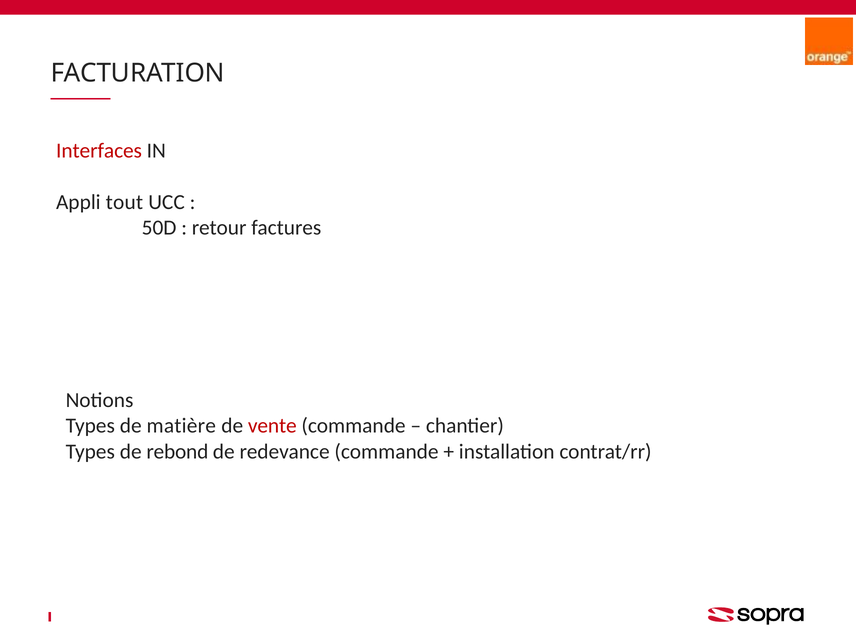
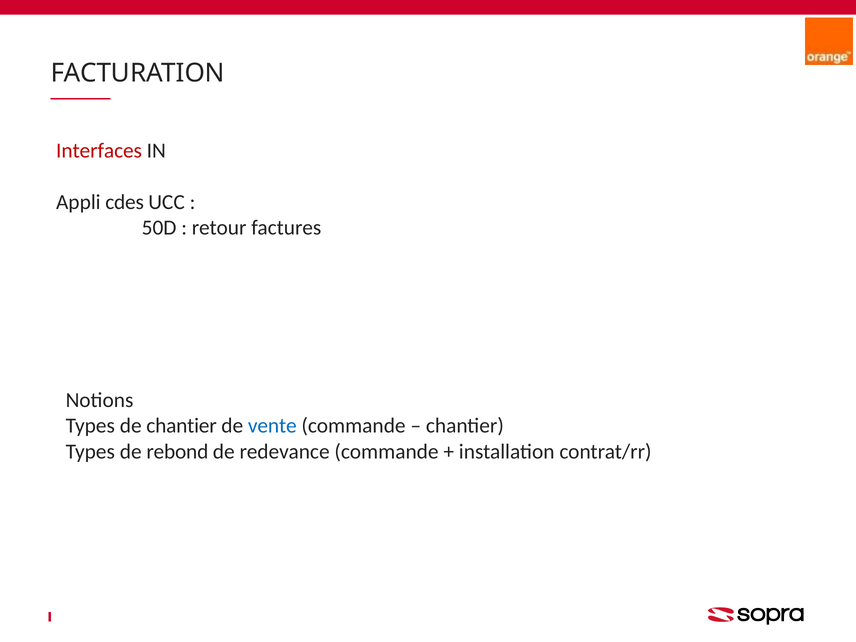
tout: tout -> cdes (125, 202)
de matière: matière -> chantier (182, 426)
vente colour: red -> blue (272, 426)
